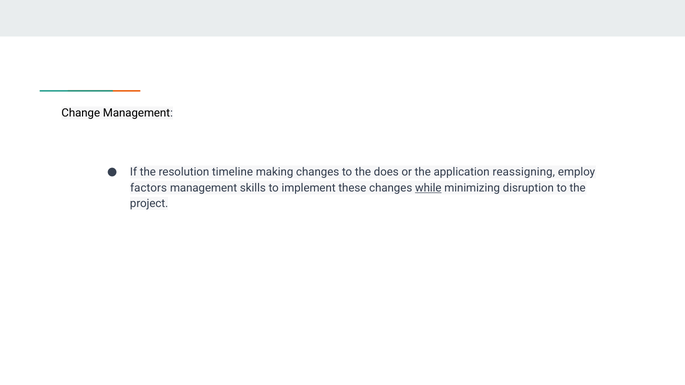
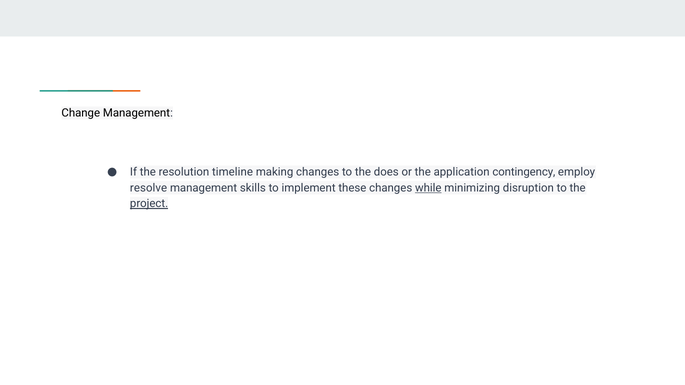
reassigning: reassigning -> contingency (524, 172)
factors: factors -> resolve (149, 188)
project underline: none -> present (149, 204)
